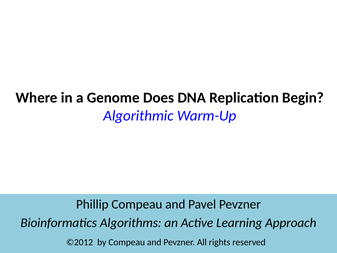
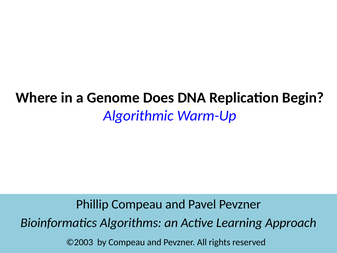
©2012: ©2012 -> ©2003 (80, 242)
